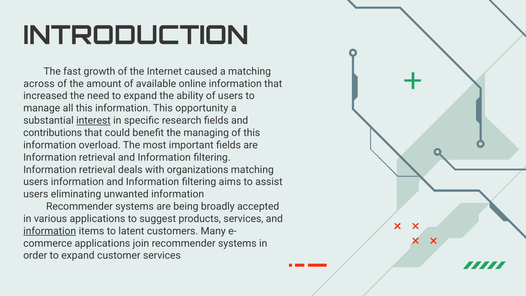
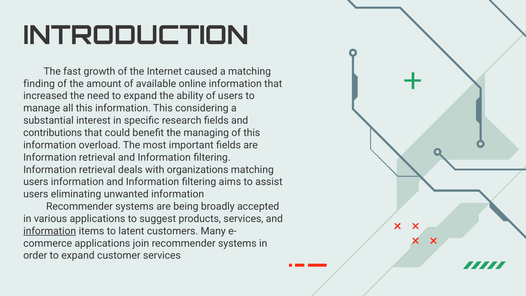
across: across -> finding (39, 84)
opportunity: opportunity -> considering (202, 108)
interest underline: present -> none (93, 120)
